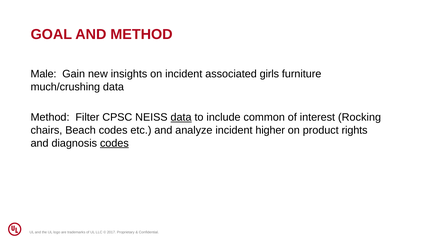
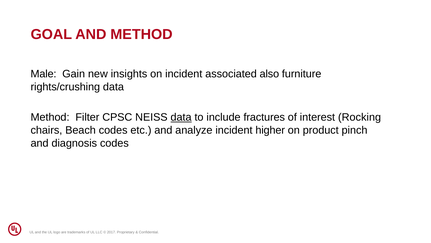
girls: girls -> also (269, 74)
much/crushing: much/crushing -> rights/crushing (65, 87)
common: common -> fractures (264, 117)
rights: rights -> pinch (355, 130)
codes underline: present -> none (114, 143)
